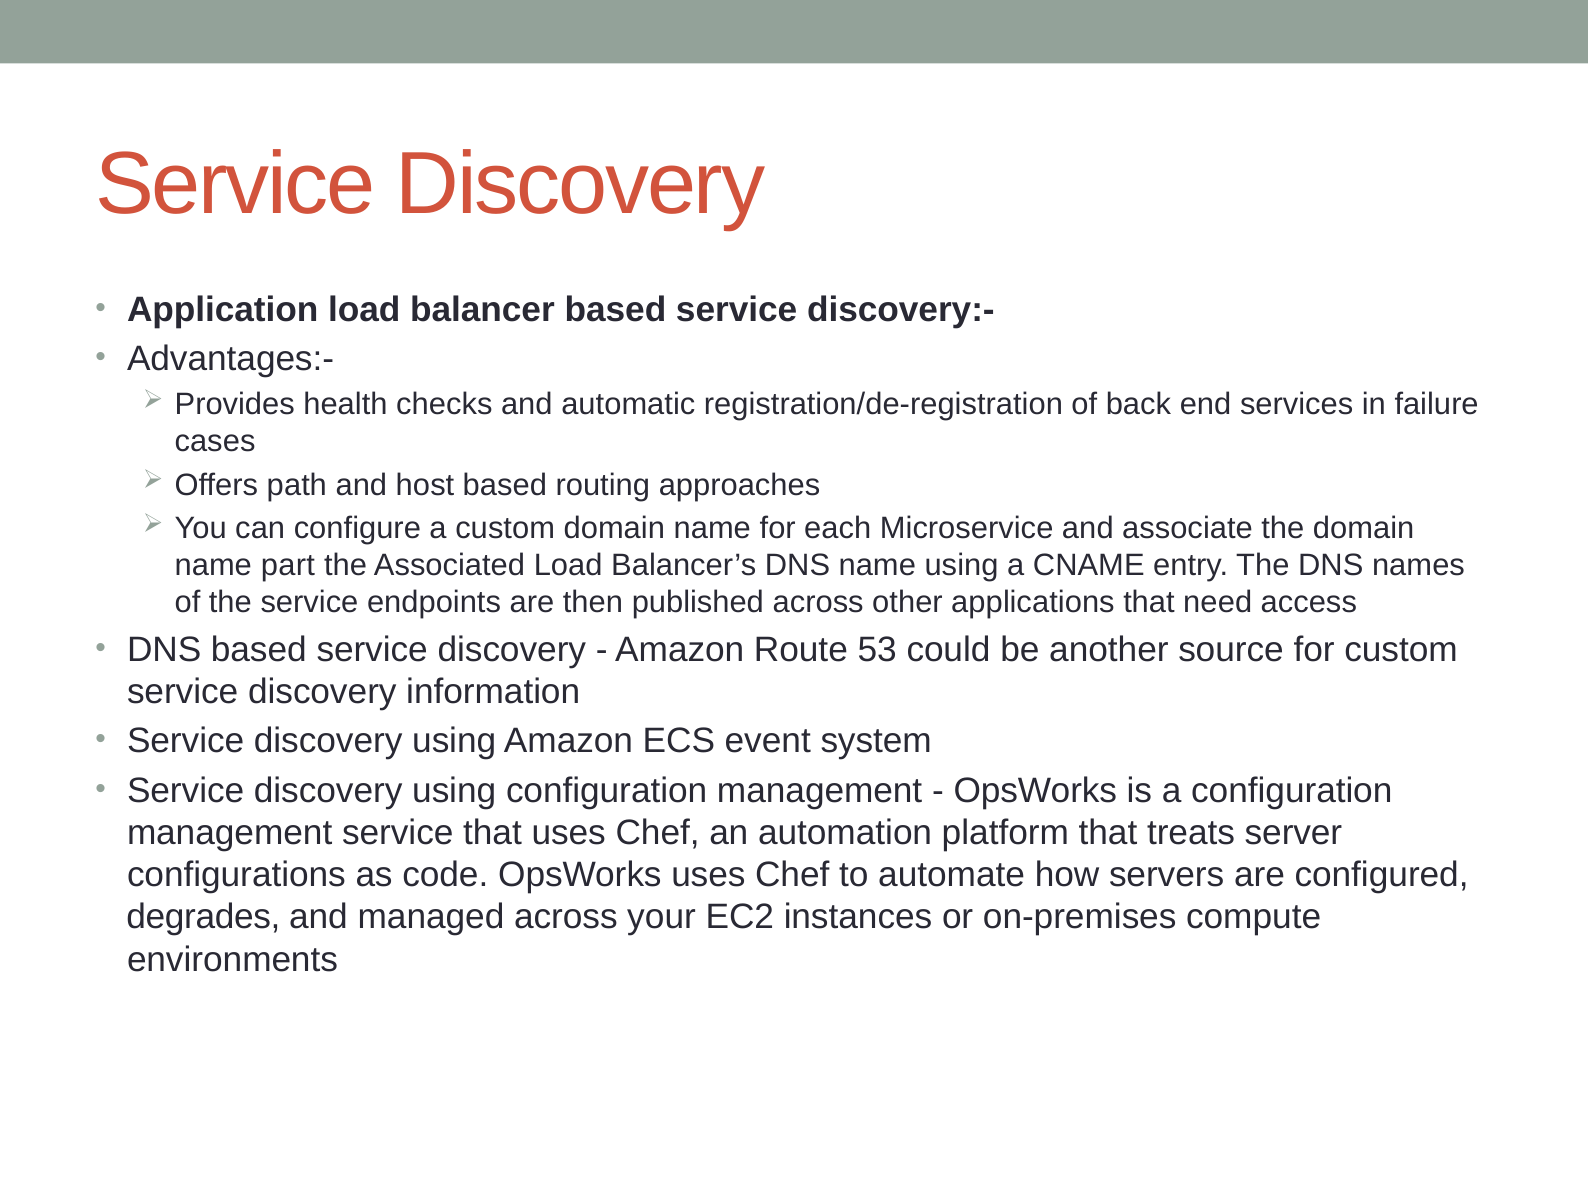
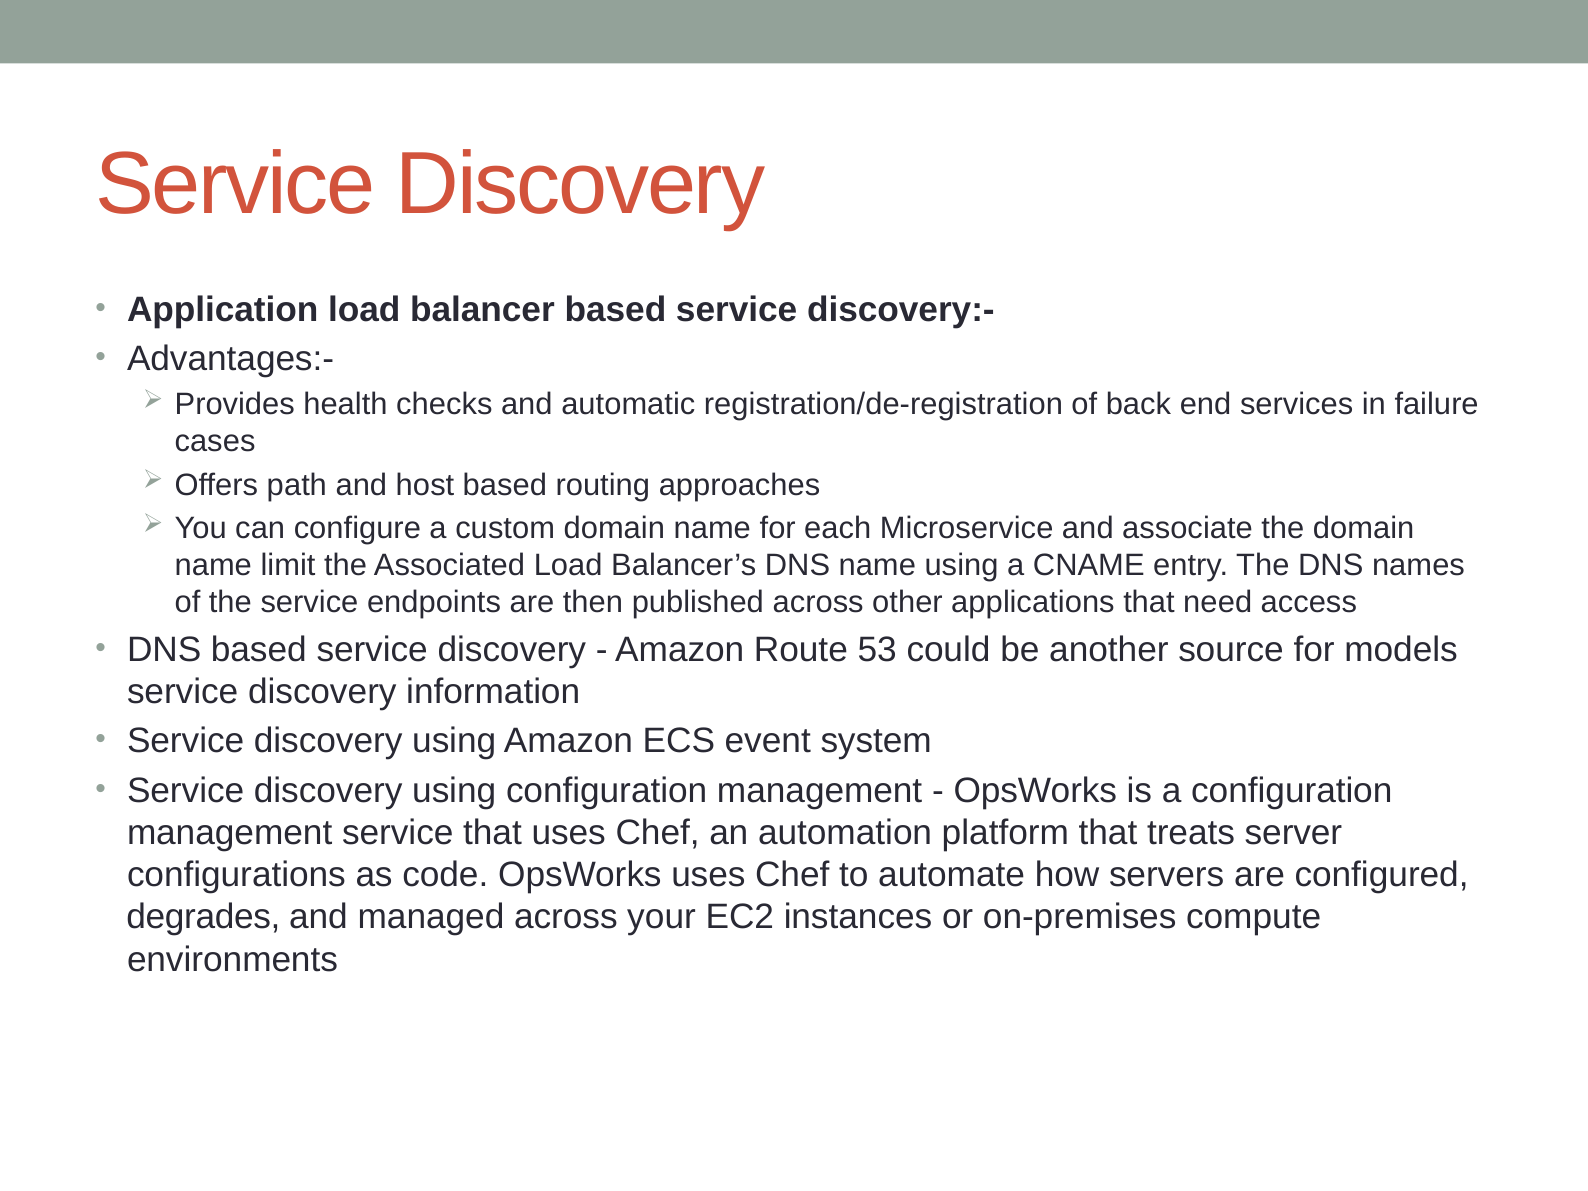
part: part -> limit (288, 565)
for custom: custom -> models (1401, 649)
